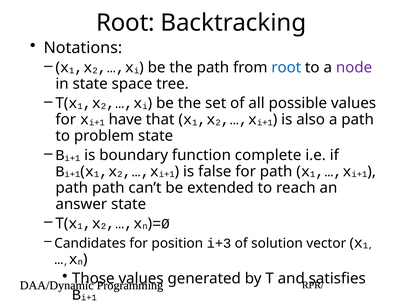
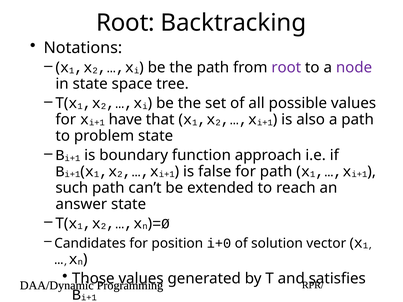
root colour: blue -> purple (286, 68)
complete: complete -> approach (268, 155)
path: path -> such (72, 188)
i+3: i+3 -> i+0 (219, 244)
